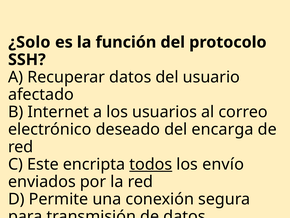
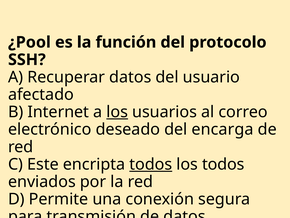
¿Solo: ¿Solo -> ¿Pool (29, 42)
los underline: none -> present (117, 112)
los envío: envío -> todos (223, 164)
